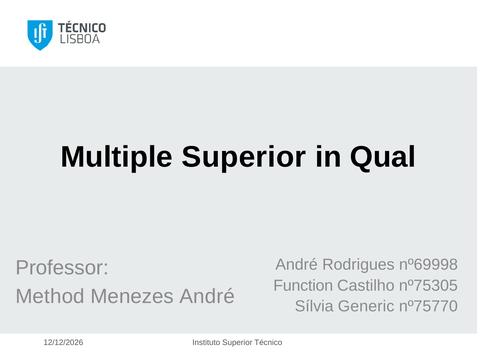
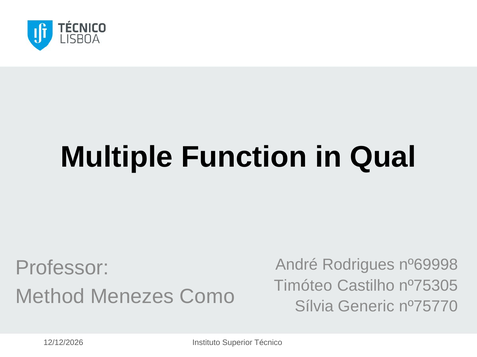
Multiple Superior: Superior -> Function (244, 157)
Function: Function -> Timóteo (303, 286)
Menezes André: André -> Como (207, 297)
